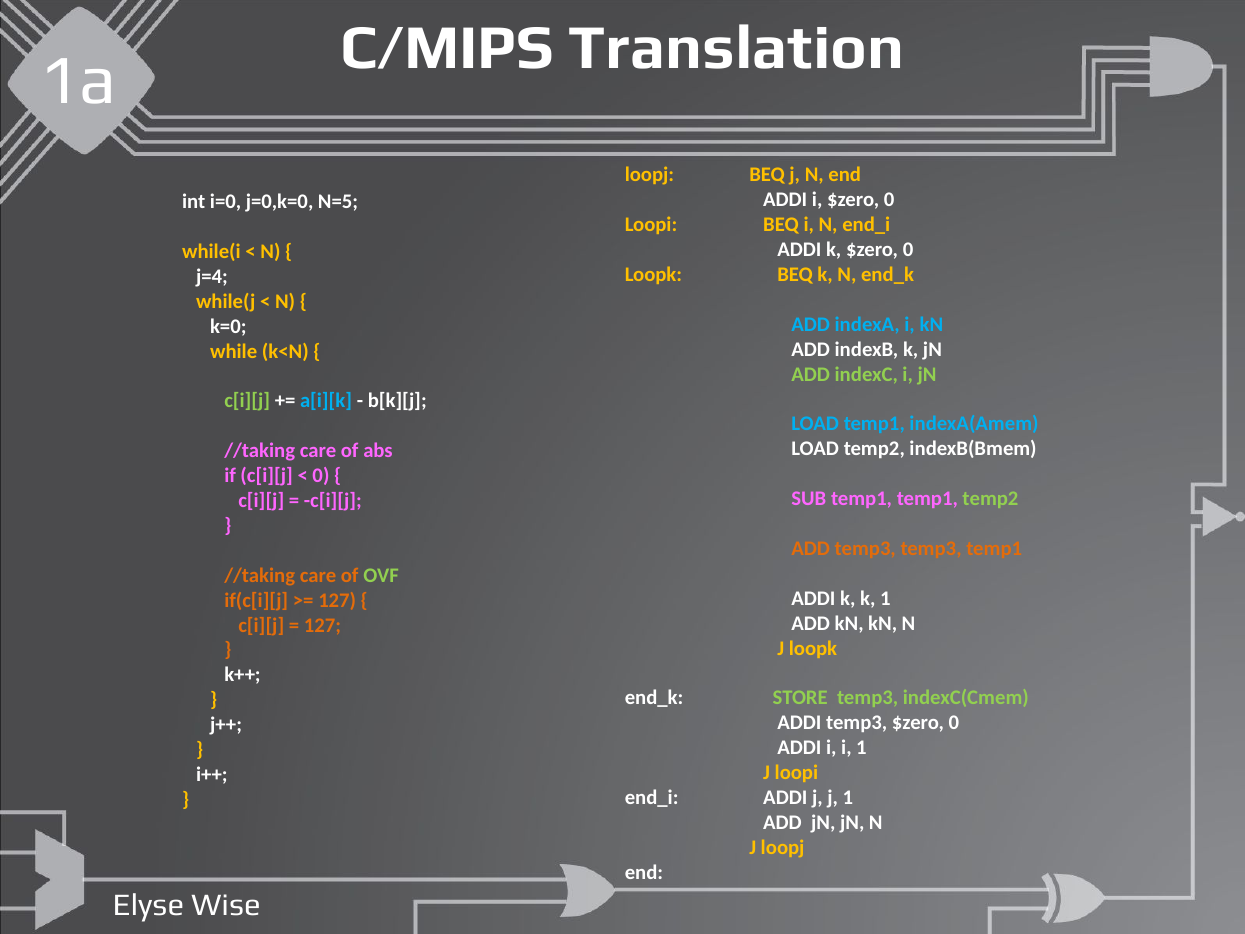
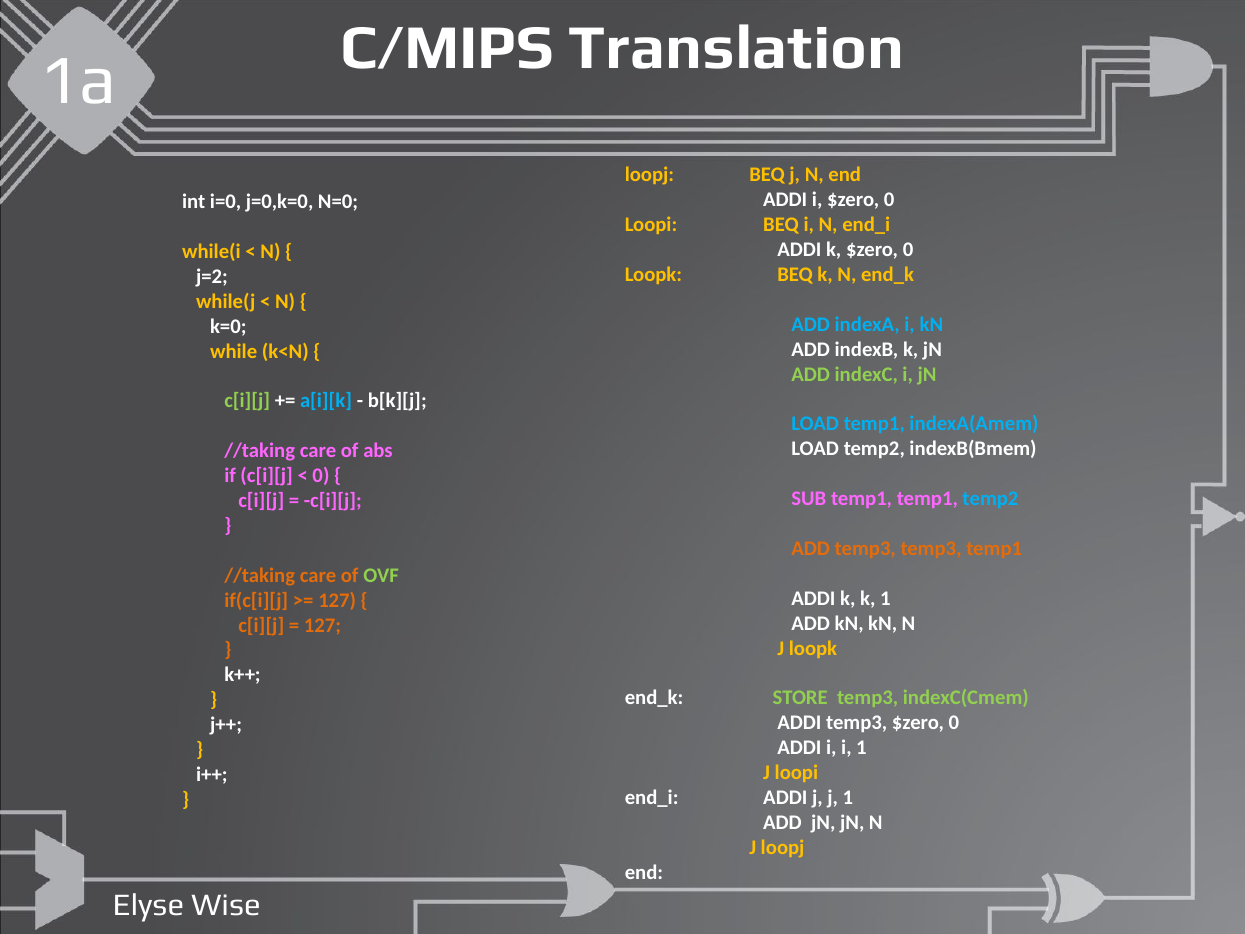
N=5: N=5 -> N=0 (338, 202)
j=4: j=4 -> j=2 (212, 276)
temp2 colour: light green -> light blue (990, 499)
